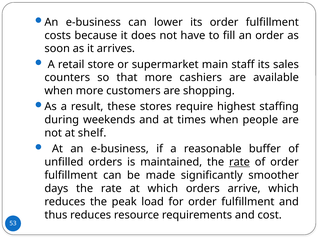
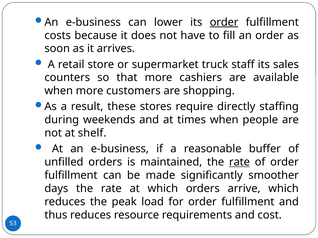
order underline: none -> present (224, 22)
main: main -> truck (215, 65)
highest: highest -> directly (236, 107)
